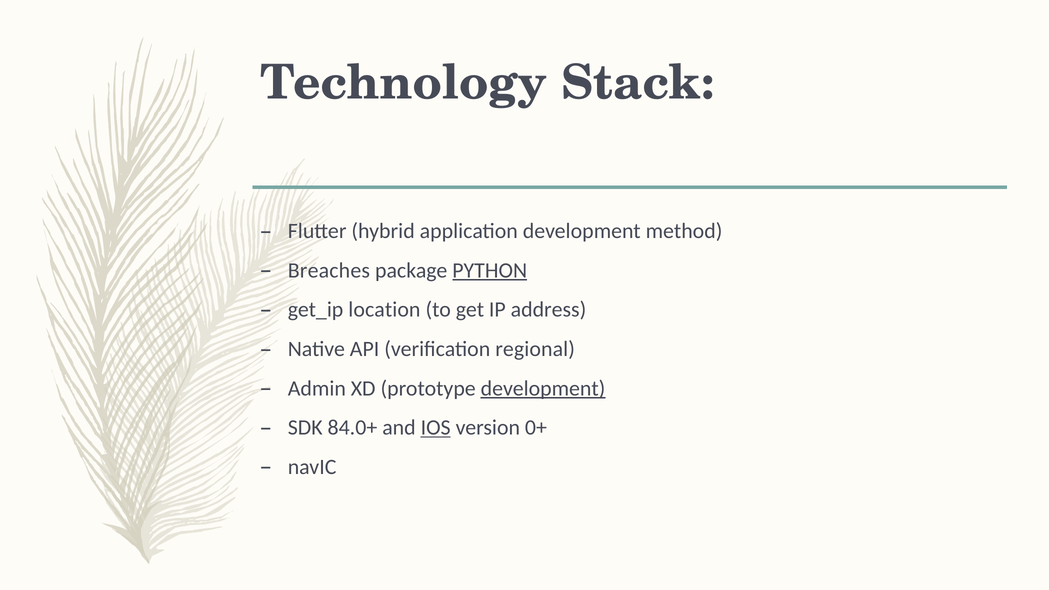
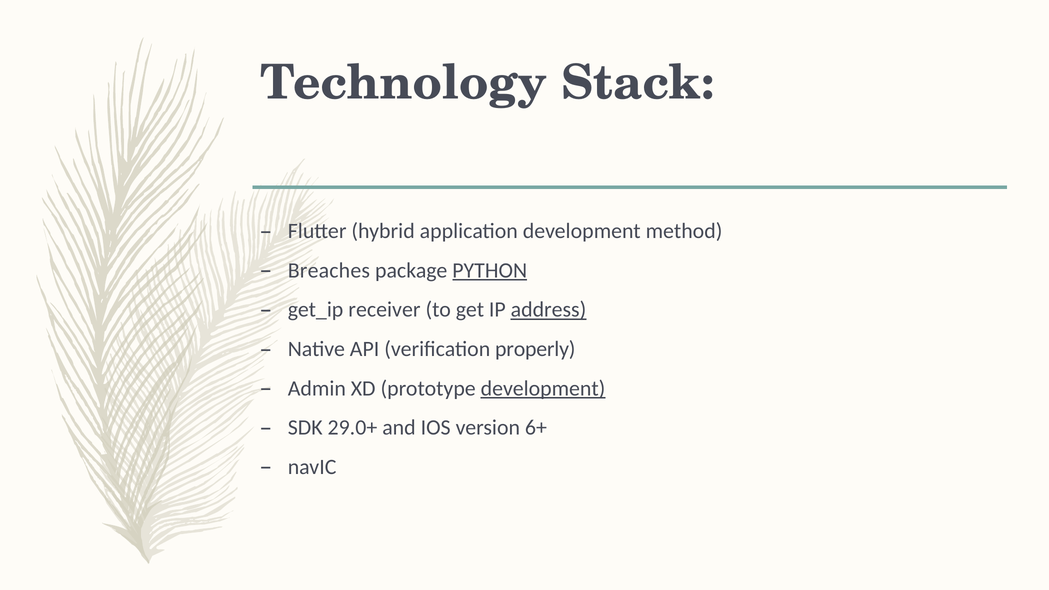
location: location -> receiver (384, 310)
address underline: none -> present (548, 310)
regional: regional -> properly (535, 349)
84.0+: 84.0+ -> 29.0+ (352, 428)
IOS underline: present -> none (436, 428)
0+: 0+ -> 6+ (536, 428)
